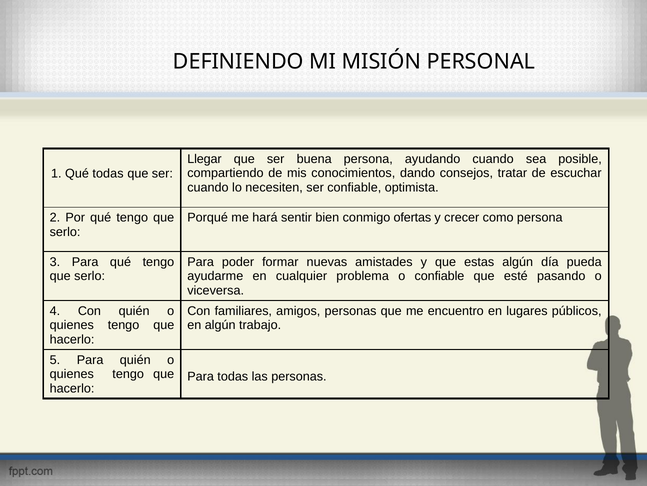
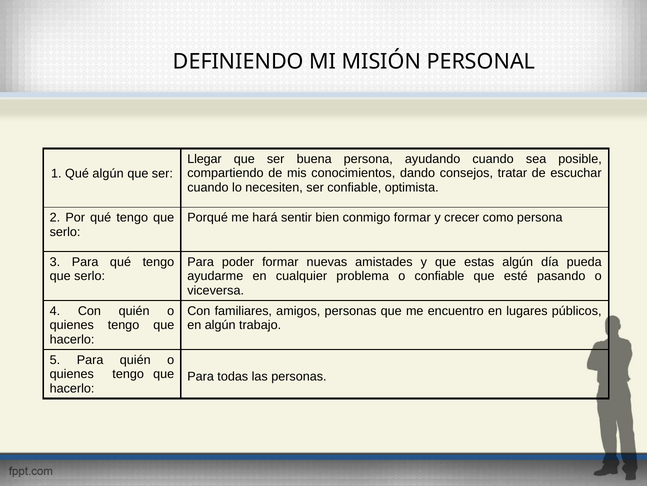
Qué todas: todas -> algún (108, 173)
conmigo ofertas: ofertas -> formar (412, 217)
